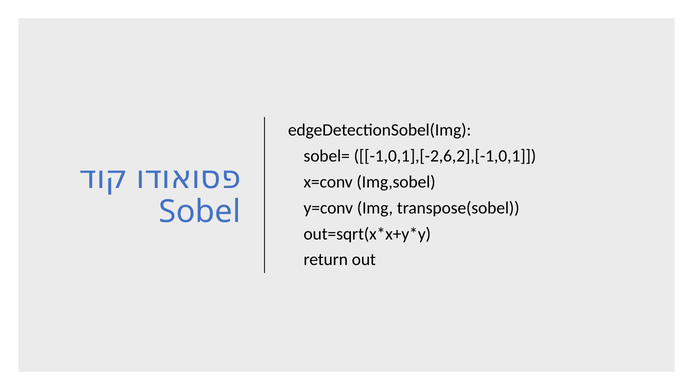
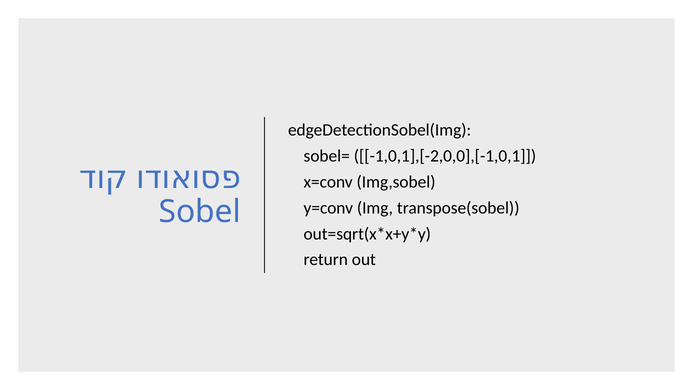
-1,0,1],[-2,6,2],[-1,0,1: -1,0,1],[-2,6,2],[-1,0,1 -> -1,0,1],[-2,0,0],[-1,0,1 (445, 156)
